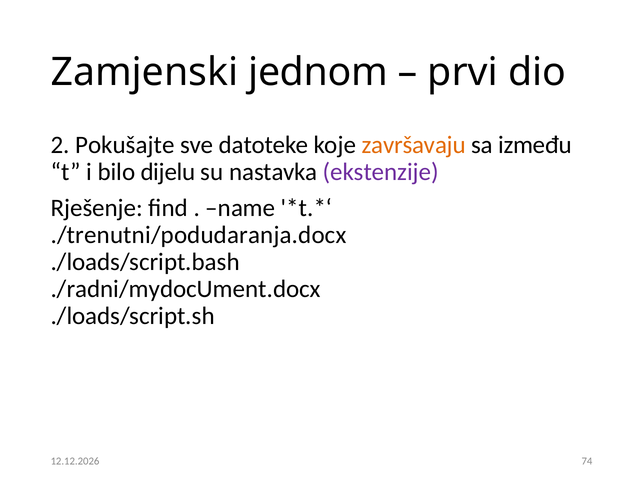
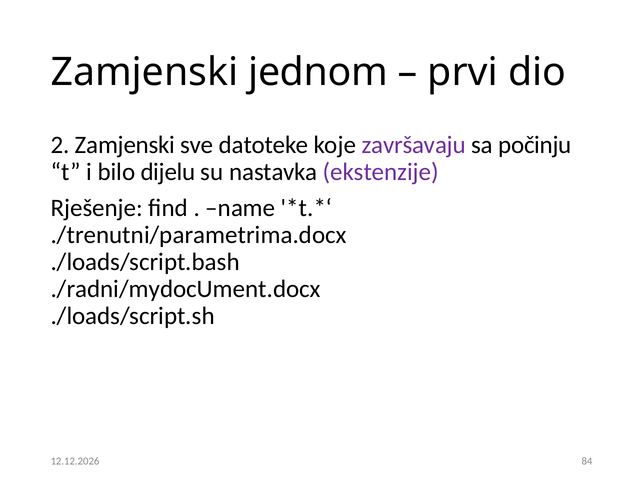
2 Pokušajte: Pokušajte -> Zamjenski (125, 145)
završavaju colour: orange -> purple (414, 145)
između: između -> počinju (535, 145)
./trenutni/podudaranja.docx: ./trenutni/podudaranja.docx -> ./trenutni/parametrima.docx (199, 235)
74: 74 -> 84 (587, 460)
